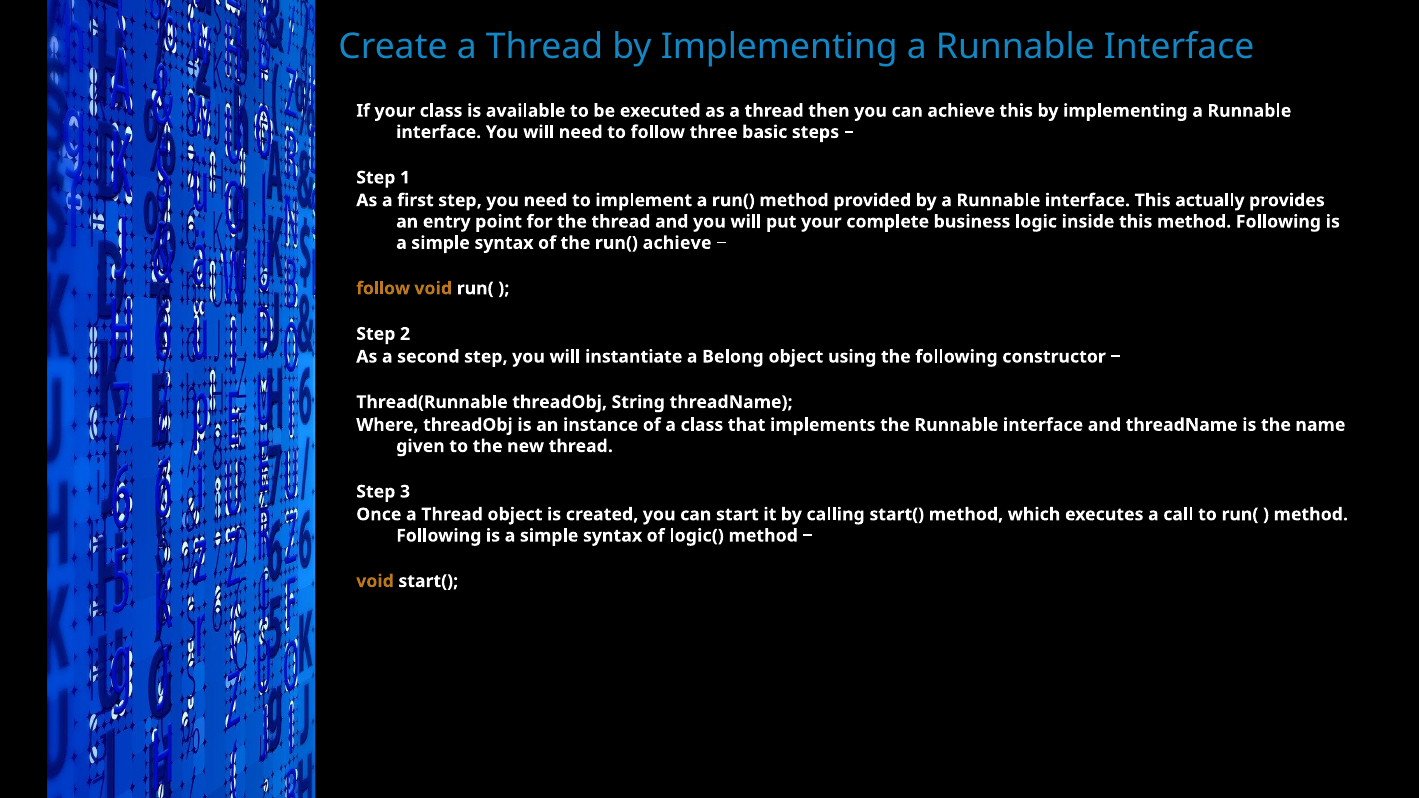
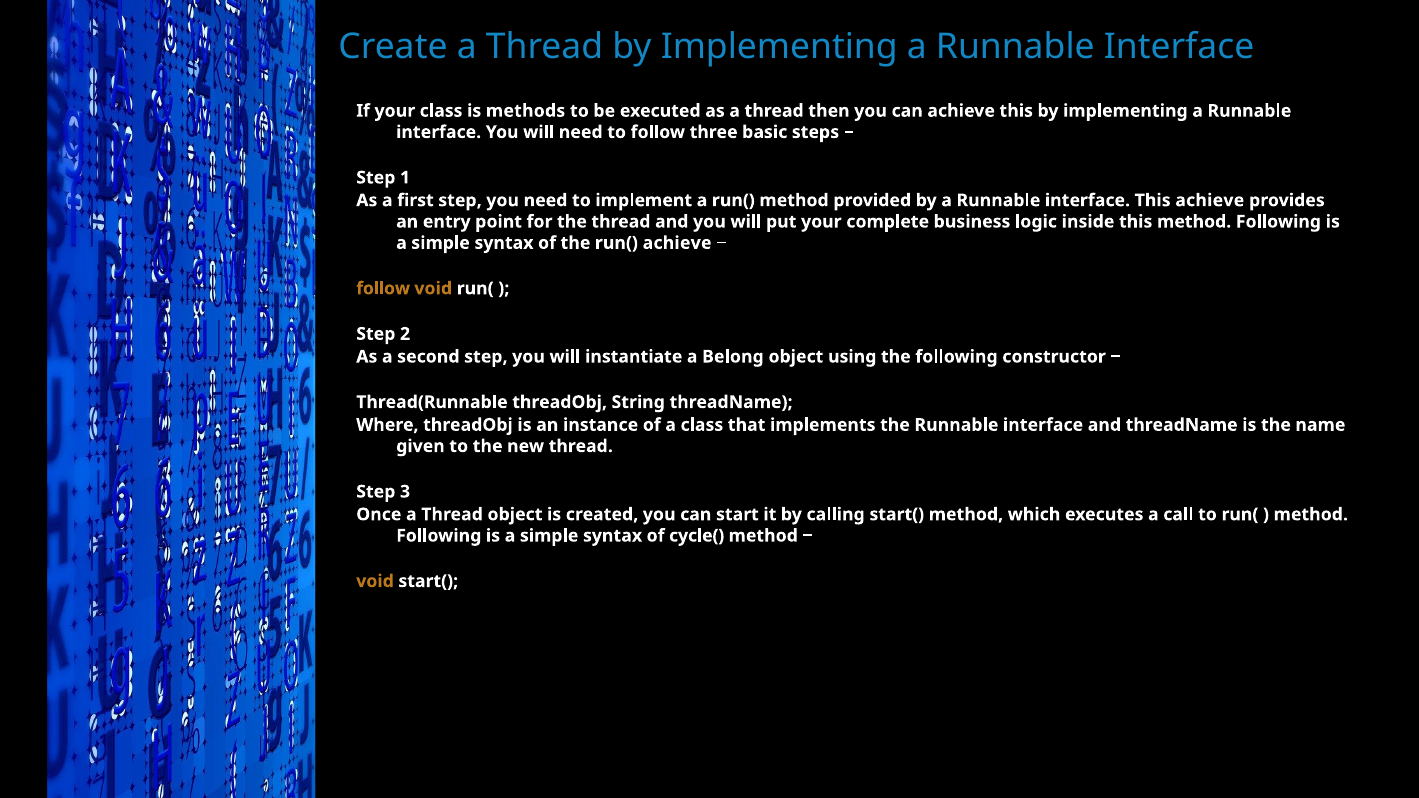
available: available -> methods (526, 111)
This actually: actually -> achieve (1210, 200)
logic(: logic( -> cycle( (697, 536)
